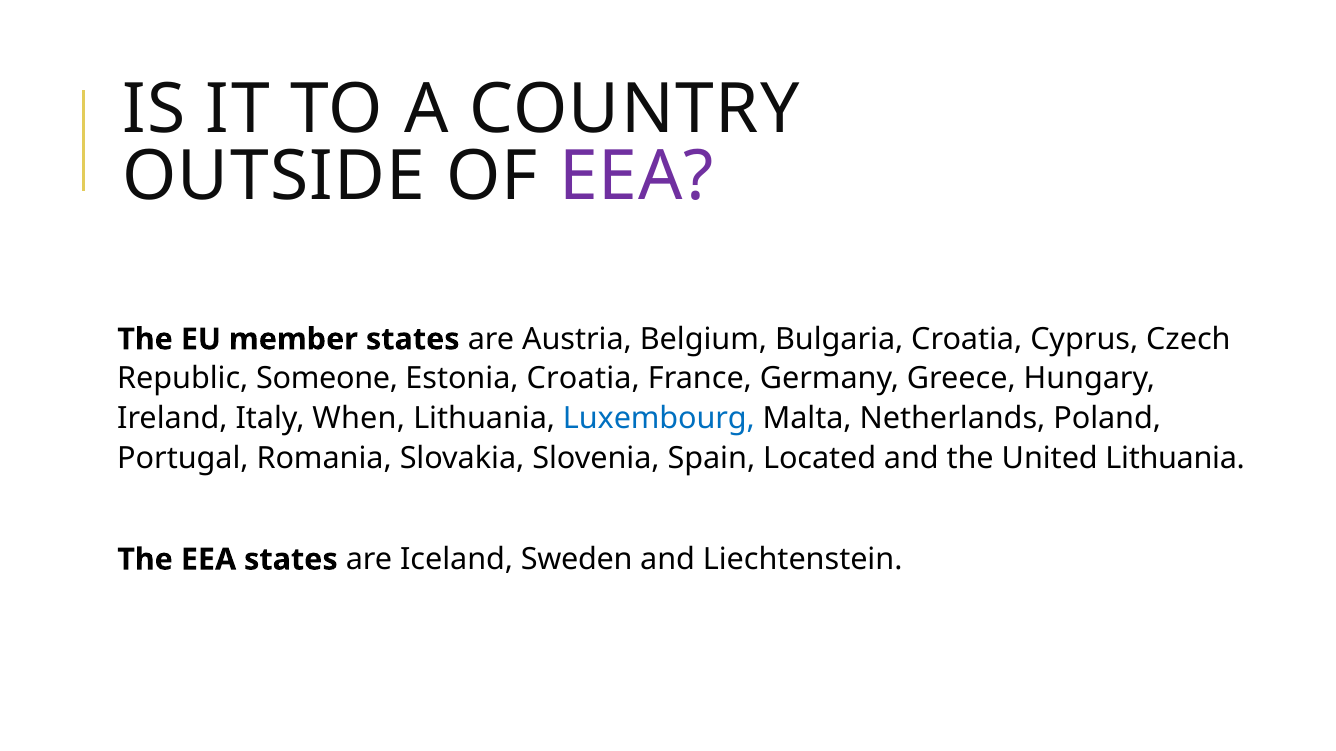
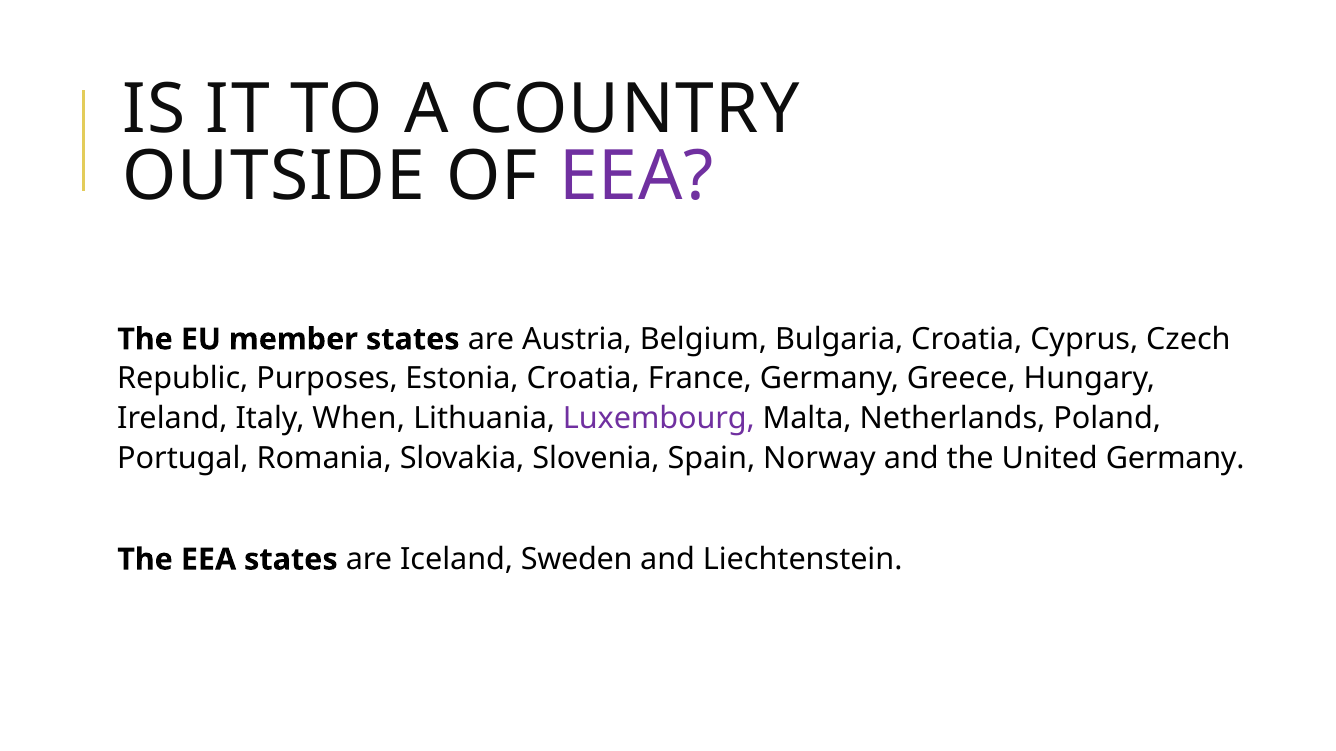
Someone: Someone -> Purposes (327, 379)
Luxembourg colour: blue -> purple (659, 419)
Located: Located -> Norway (819, 458)
United Lithuania: Lithuania -> Germany (1175, 458)
